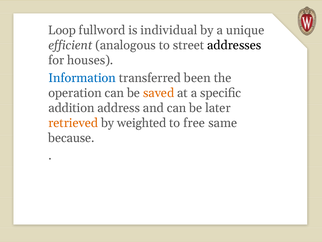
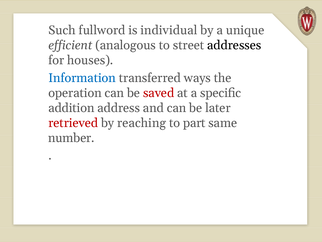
Loop: Loop -> Such (62, 30)
been: been -> ways (197, 78)
saved colour: orange -> red (159, 93)
retrieved colour: orange -> red (73, 123)
weighted: weighted -> reaching (142, 123)
free: free -> part (194, 123)
because: because -> number (71, 138)
